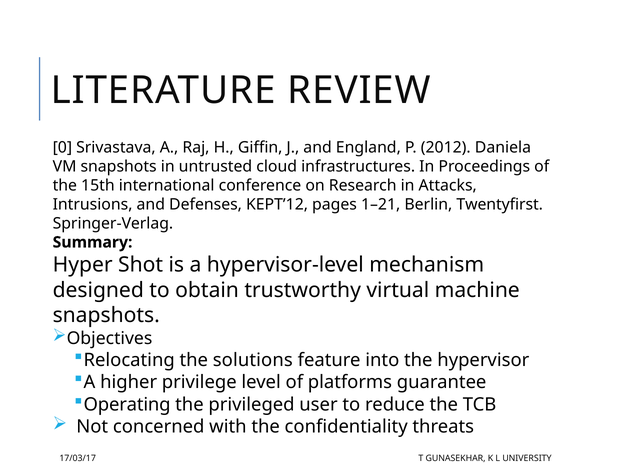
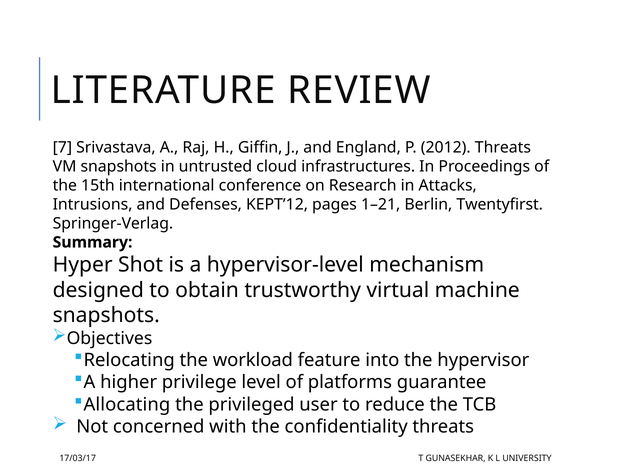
0: 0 -> 7 (62, 147)
2012 Daniela: Daniela -> Threats (503, 147)
solutions: solutions -> workload (253, 360)
Operating: Operating -> Allocating (127, 404)
